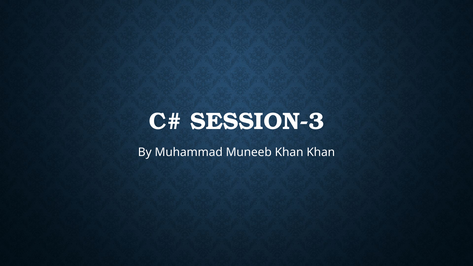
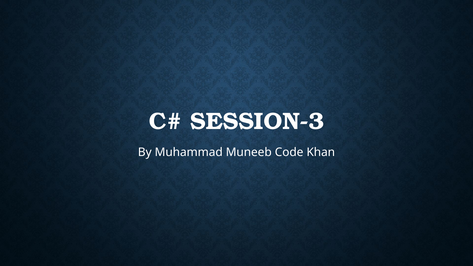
Muneeb Khan: Khan -> Code (289, 152)
